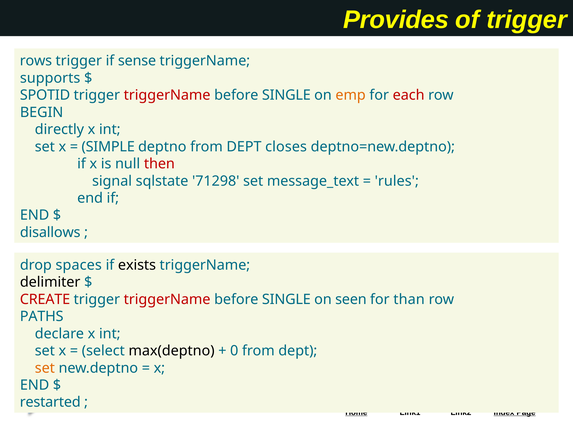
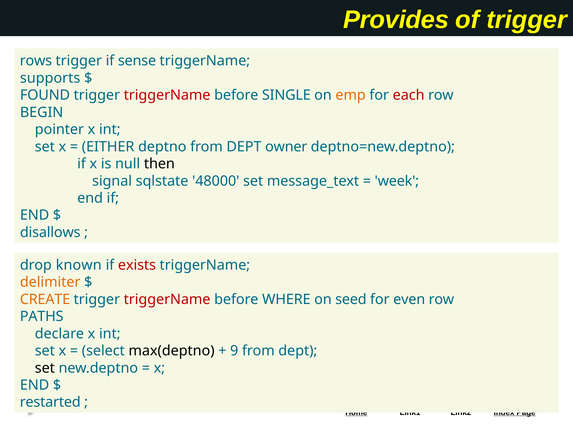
SPOTID: SPOTID -> FOUND (45, 95)
directly: directly -> pointer (59, 130)
SIMPLE: SIMPLE -> EITHER (108, 147)
closes: closes -> owner (286, 147)
then colour: red -> black (159, 164)
71298: 71298 -> 48000 (216, 181)
rules: rules -> week (397, 181)
spaces: spaces -> known (79, 265)
exists colour: black -> red (137, 265)
delimiter colour: black -> orange (50, 283)
CREATE colour: red -> orange (45, 300)
SINGLE: SINGLE -> WHERE (286, 300)
seen: seen -> seed (351, 300)
than: than -> even (409, 300)
0: 0 -> 9 (234, 351)
set colour: orange -> black (45, 369)
